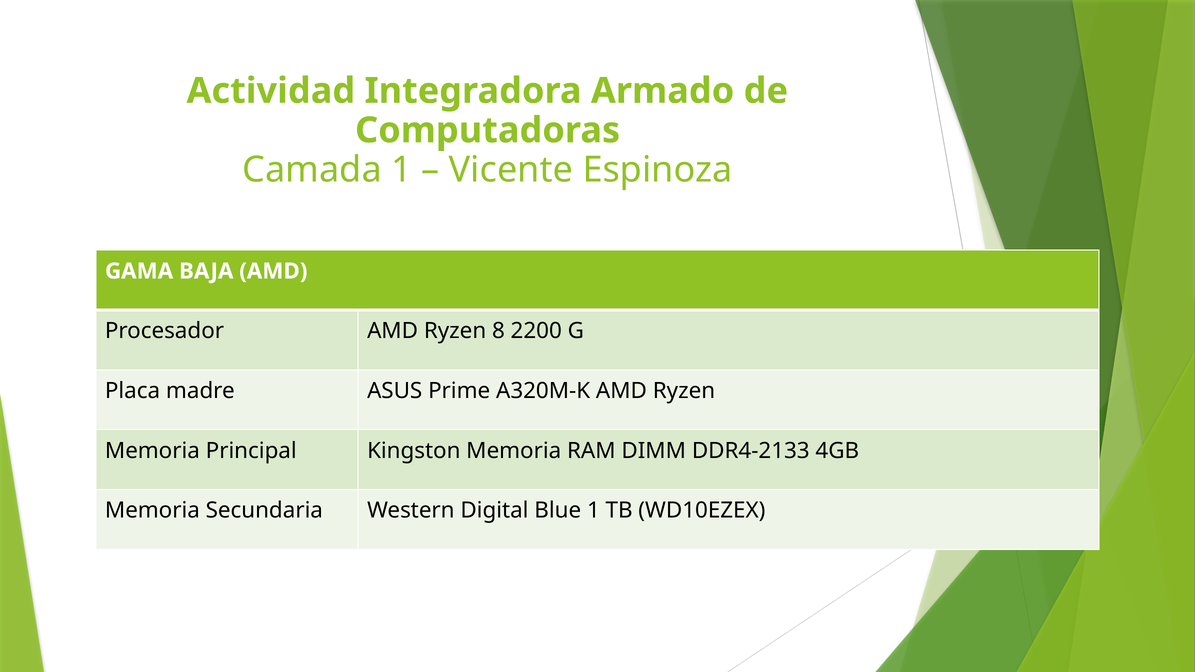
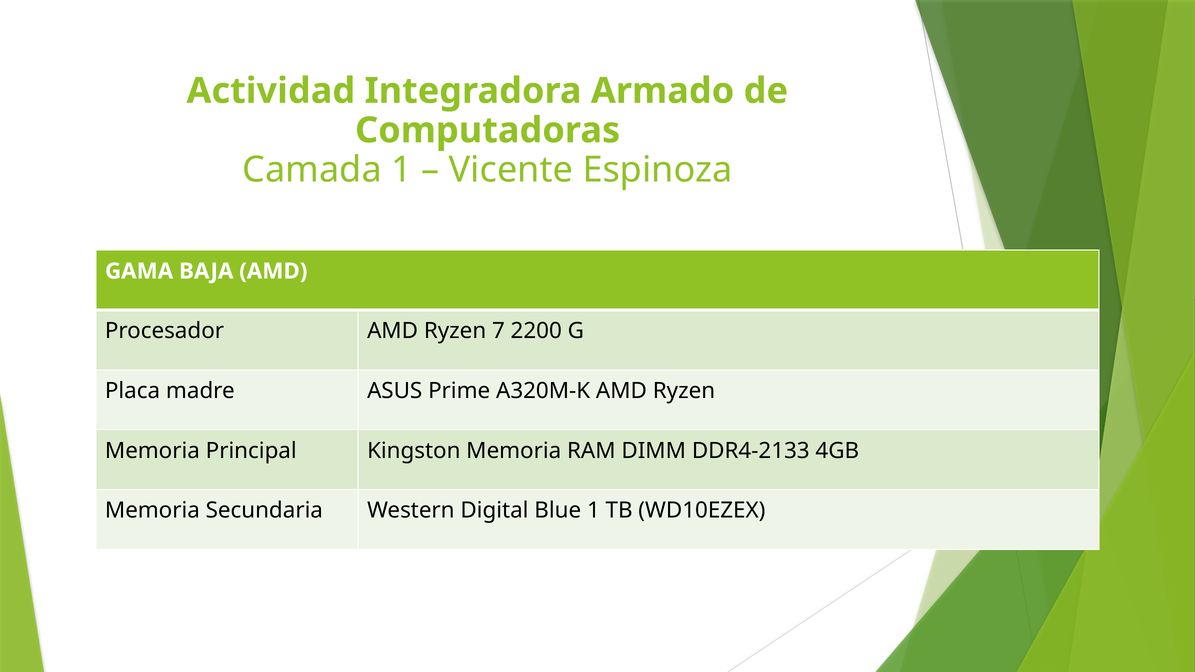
8: 8 -> 7 (498, 331)
